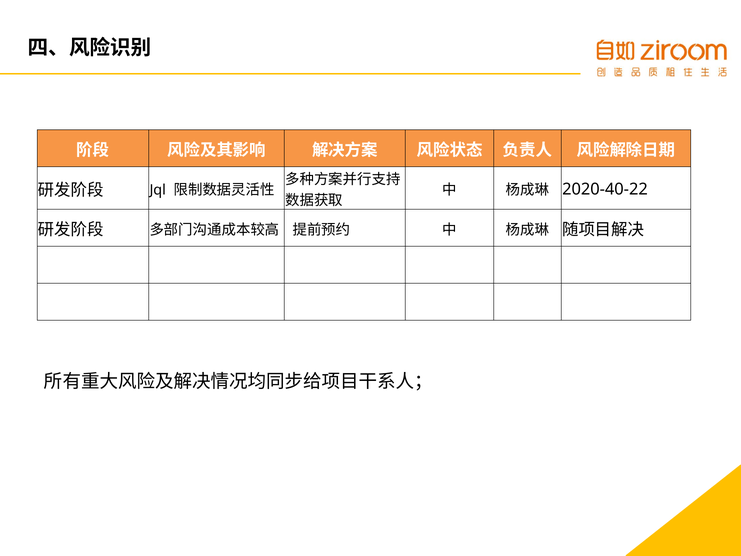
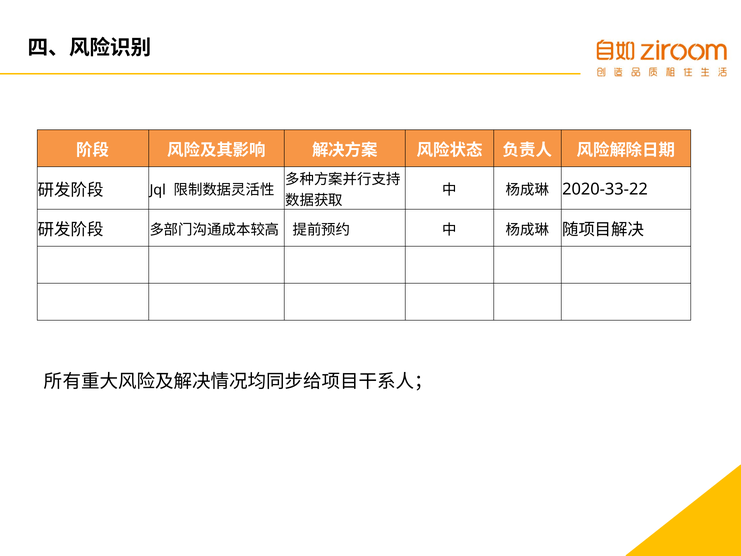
2020-40-22: 2020-40-22 -> 2020-33-22 (605, 189)
